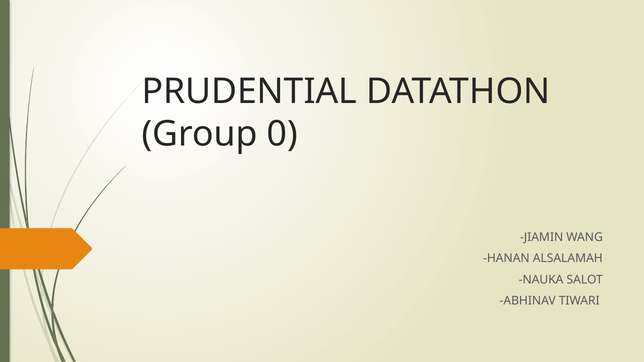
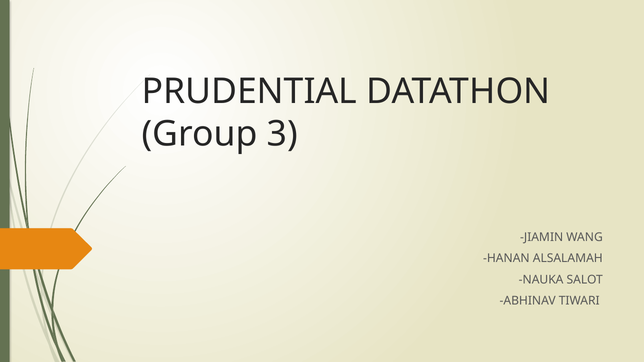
0: 0 -> 3 (282, 134)
